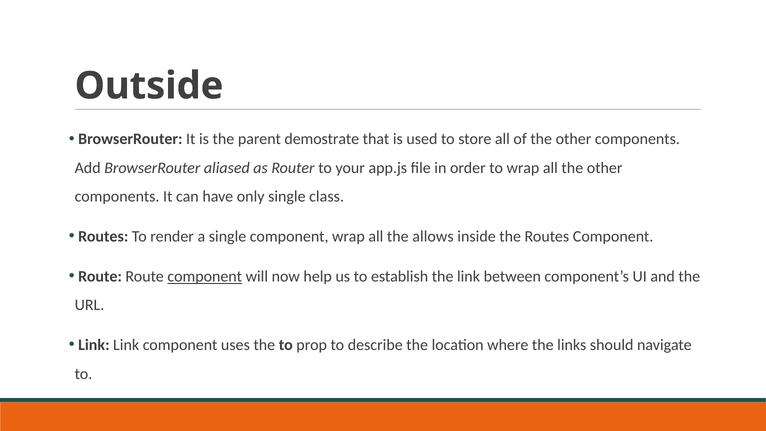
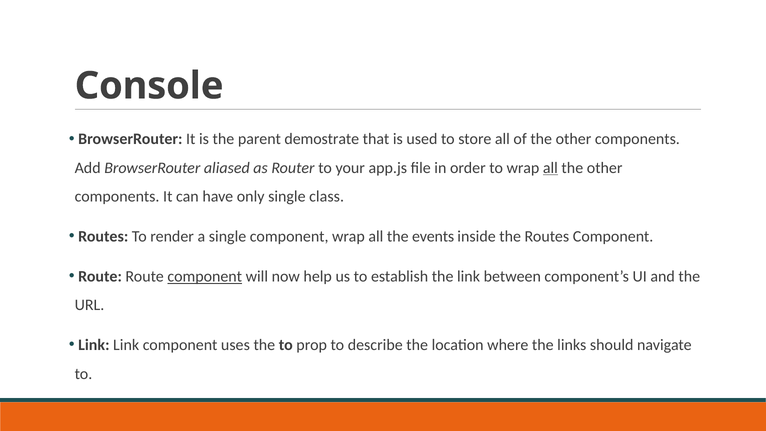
Outside: Outside -> Console (149, 86)
all underline: none -> present (550, 168)
allows: allows -> events (433, 236)
